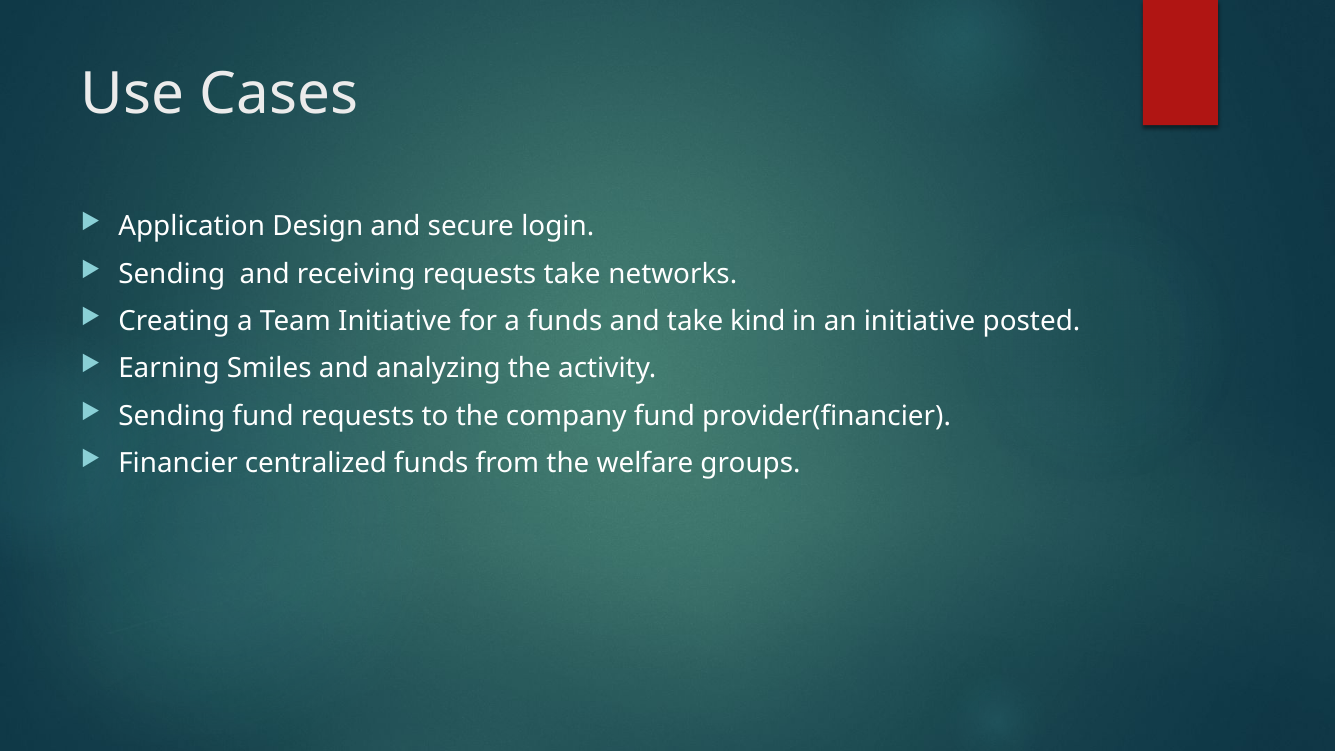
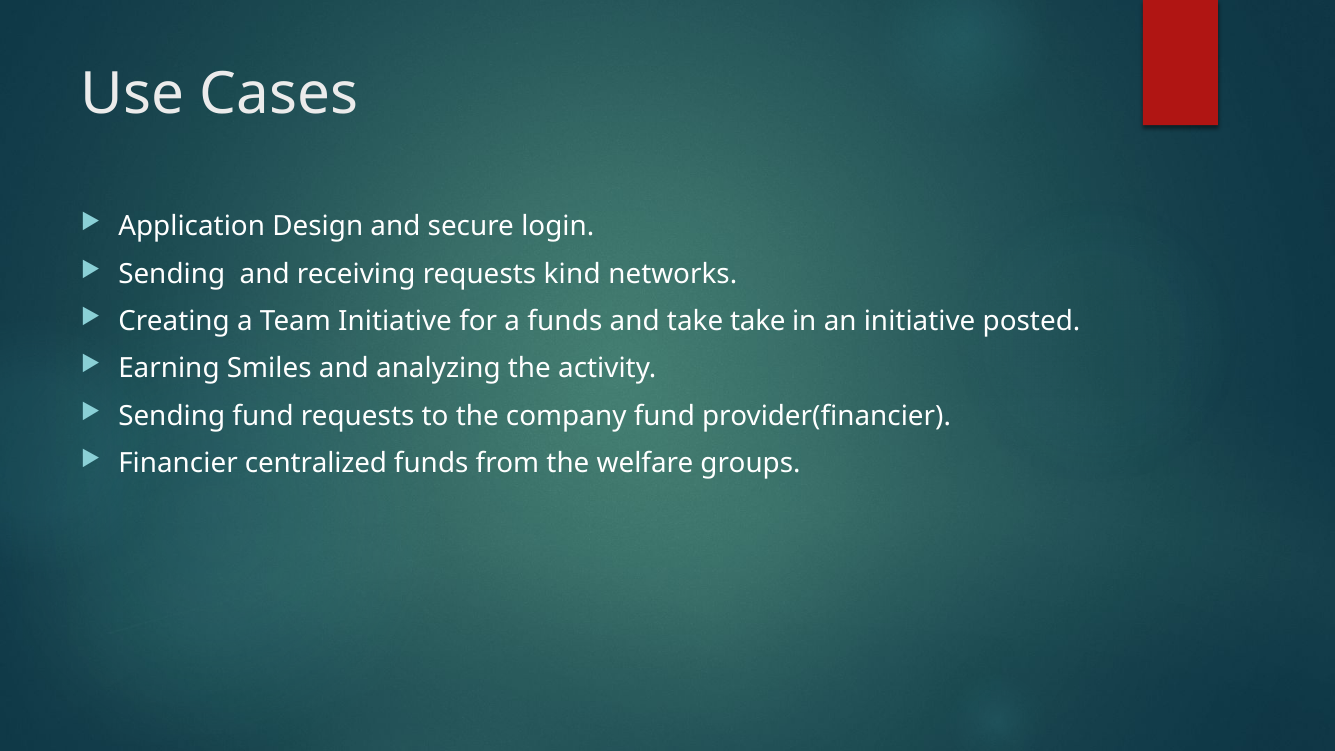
requests take: take -> kind (572, 274)
take kind: kind -> take (758, 321)
